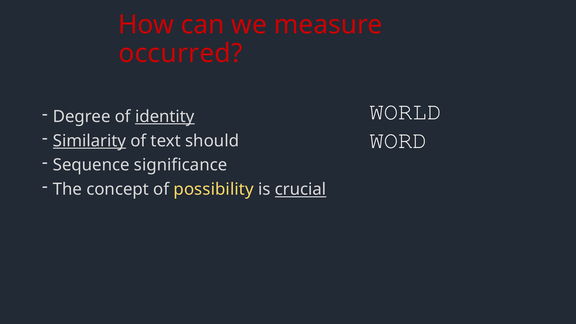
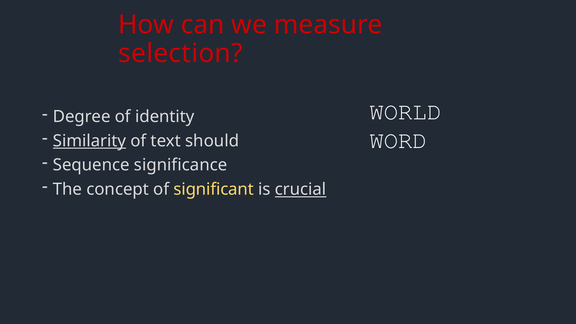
occurred: occurred -> selection (181, 53)
identity underline: present -> none (165, 117)
possibility: possibility -> significant (214, 189)
